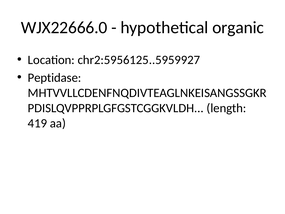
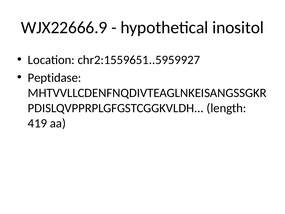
WJX22666.0: WJX22666.0 -> WJX22666.9 (64, 28)
organic: organic -> inositol (238, 28)
chr2:5956125..5959927: chr2:5956125..5959927 -> chr2:1559651..5959927 (139, 60)
